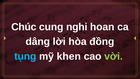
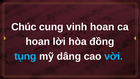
nghi: nghi -> vinh (77, 27)
dâng: dâng -> hoan (38, 41)
khen: khen -> dâng (69, 56)
vời colour: light green -> light blue (114, 56)
